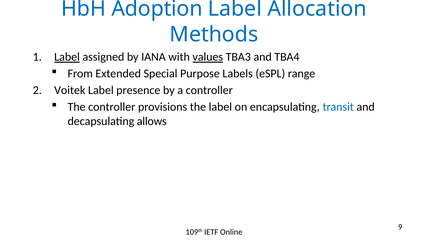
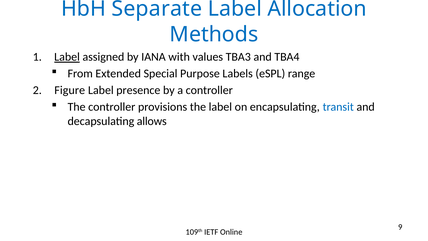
Adoption: Adoption -> Separate (157, 9)
values underline: present -> none (208, 57)
Voitek: Voitek -> Figure (70, 90)
